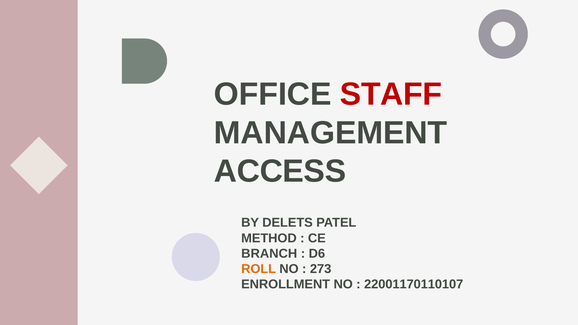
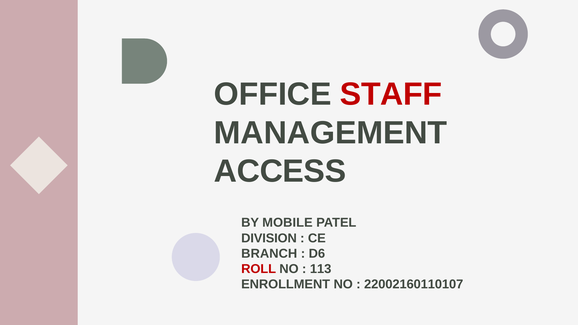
DELETS: DELETS -> MOBILE (287, 223)
METHOD: METHOD -> DIVISION (269, 238)
ROLL colour: orange -> red (259, 269)
273: 273 -> 113 (321, 269)
22001170110107: 22001170110107 -> 22002160110107 (414, 284)
